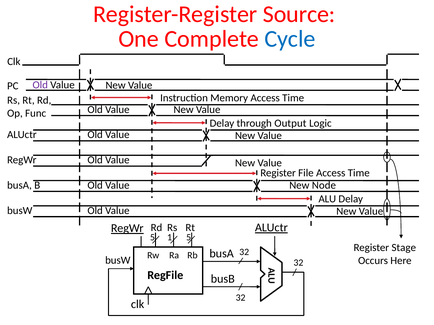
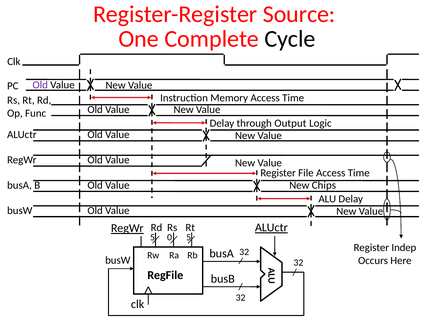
Cycle colour: blue -> black (290, 39)
Node: Node -> Chips (324, 186)
1: 1 -> 0 (170, 238)
Stage: Stage -> Indep (404, 248)
